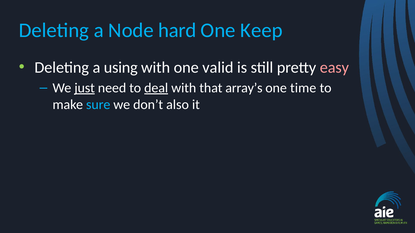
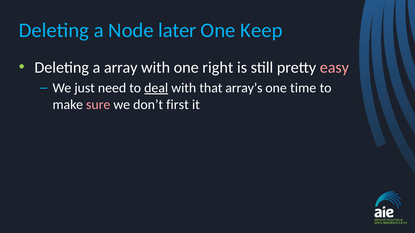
hard: hard -> later (177, 30)
using: using -> array (121, 68)
valid: valid -> right (218, 68)
just underline: present -> none (85, 88)
sure colour: light blue -> pink (98, 105)
also: also -> first (178, 105)
